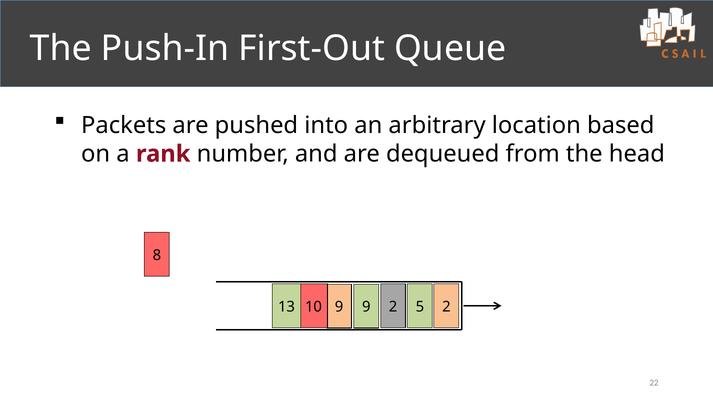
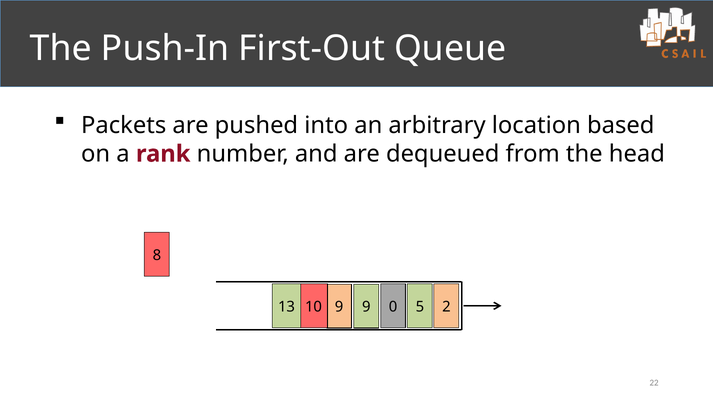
9 2: 2 -> 0 (393, 307)
